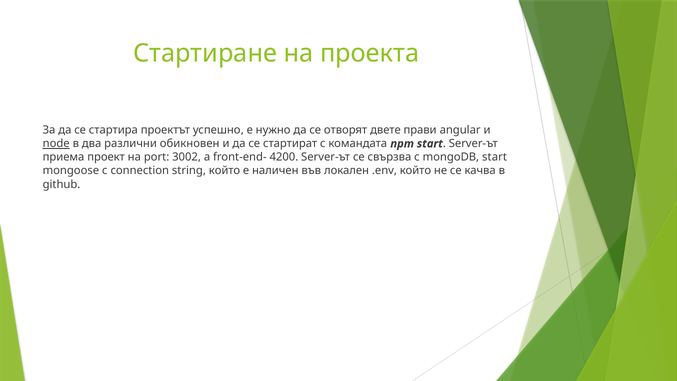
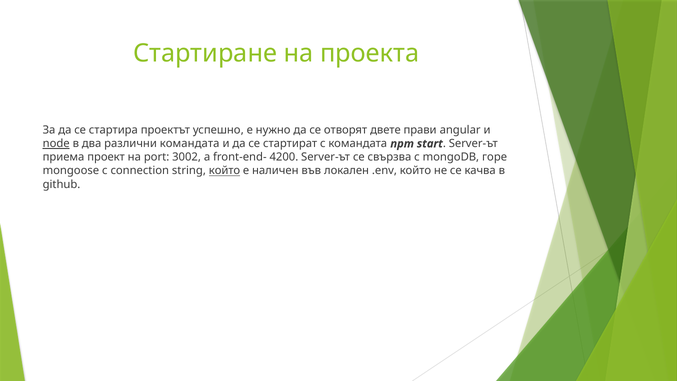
различни обикновен: обикновен -> командата (190, 144)
mongoDB start: start -> горе (495, 157)
който underline: none -> present (225, 171)
